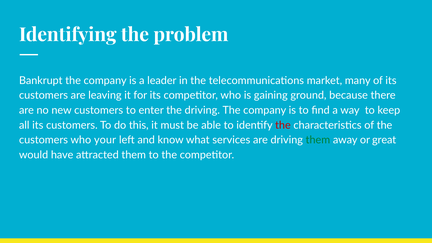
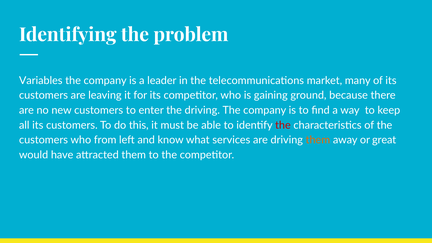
Bankrupt: Bankrupt -> Variables (41, 80)
your: your -> from (105, 140)
them colour: green -> orange (318, 140)
